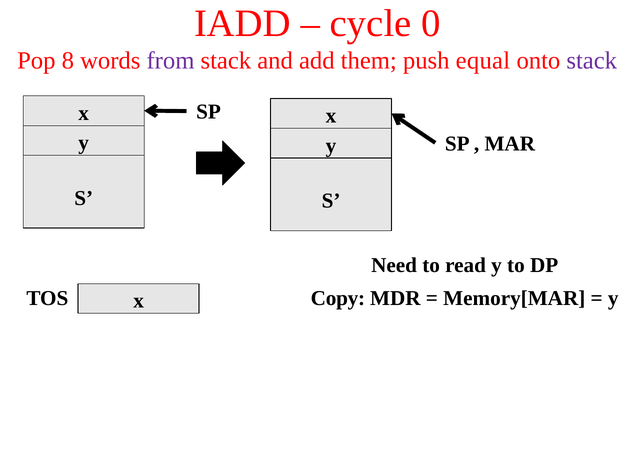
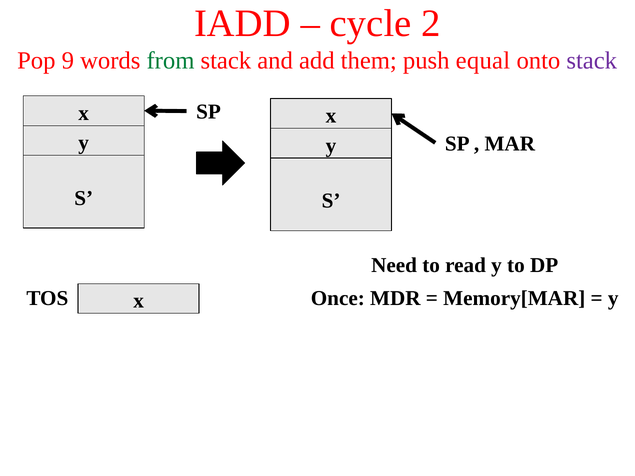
0: 0 -> 2 (431, 23)
8: 8 -> 9 (68, 61)
from colour: purple -> green (171, 61)
Copy: Copy -> Once (338, 298)
